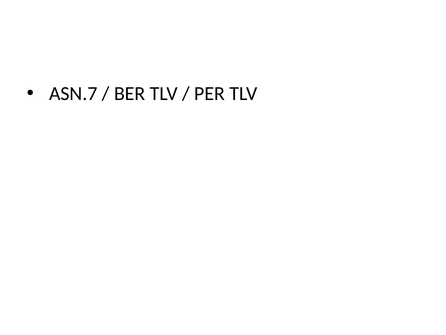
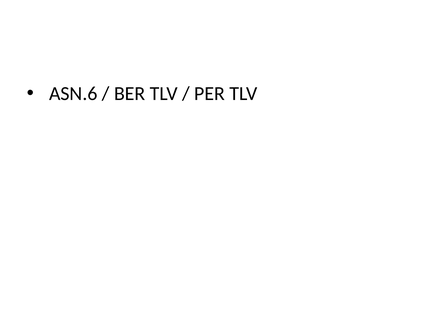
ASN.7: ASN.7 -> ASN.6 (73, 94)
